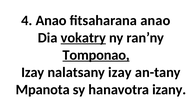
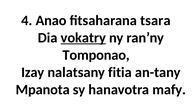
fitsaharana anao: anao -> tsara (155, 20)
Tomponao underline: present -> none (96, 55)
nalatsany izay: izay -> fitia (120, 72)
izany: izany -> mafy (169, 90)
